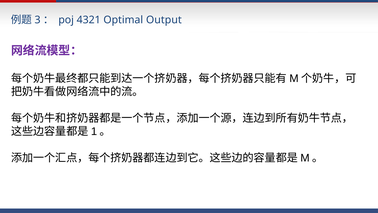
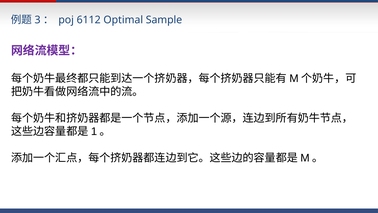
4321: 4321 -> 6112 (89, 20)
Output: Output -> Sample (164, 20)
